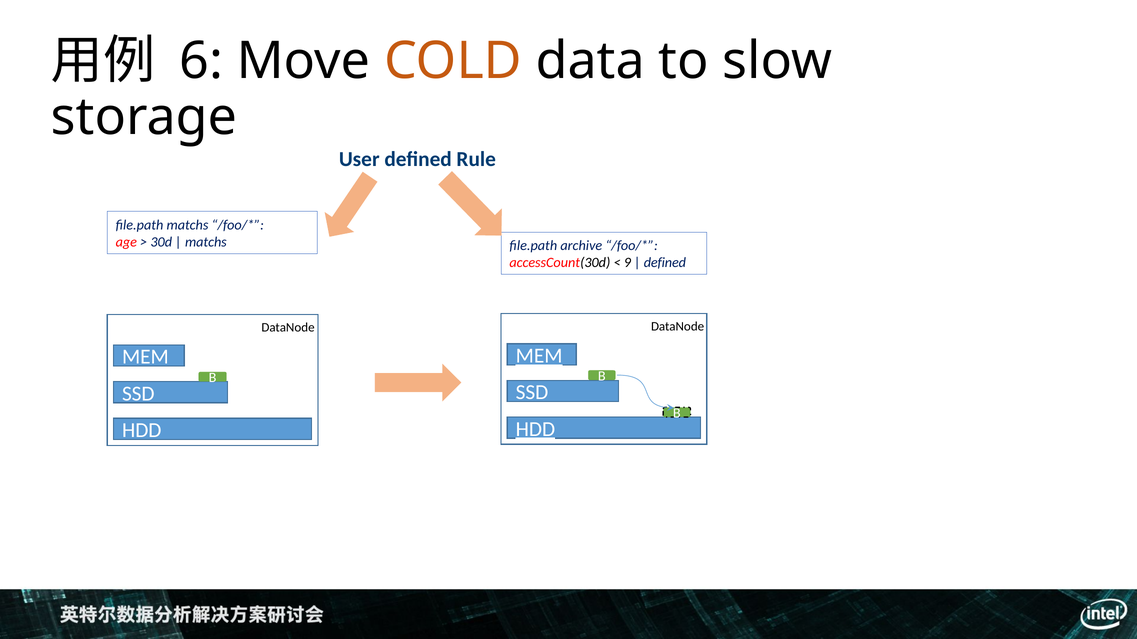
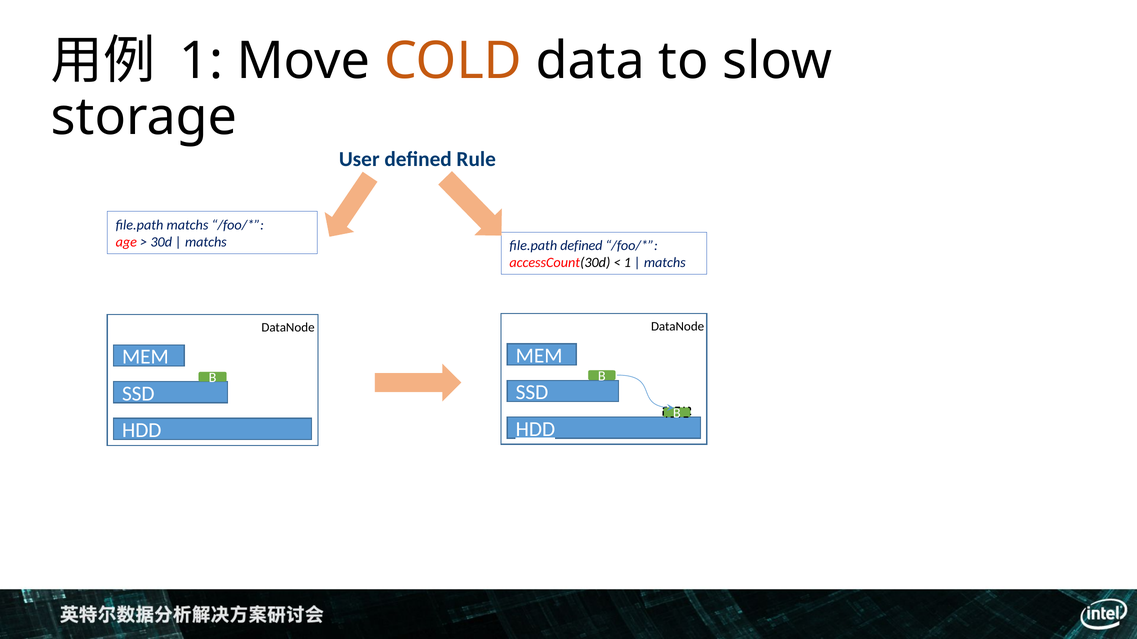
6: 6 -> 1 (201, 61)
file.path archive: archive -> defined (581, 246)
9: 9 -> 1 (627, 263)
defined: defined -> matchs (665, 263)
MEM underline: present -> none (539, 356)
